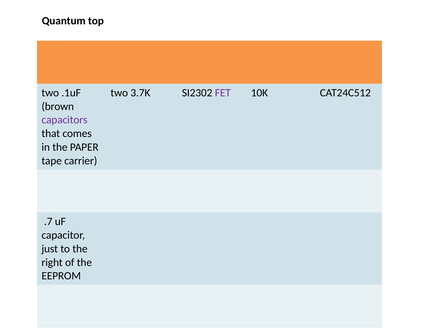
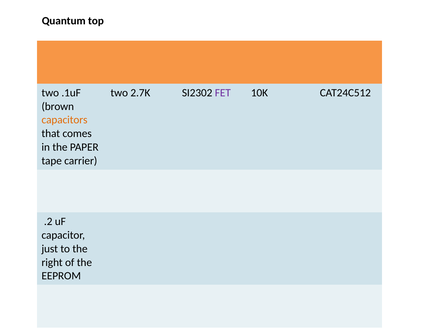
3.7K: 3.7K -> 2.7K (140, 93)
capacitors colour: purple -> orange (64, 120)
.7: .7 -> .2 (48, 221)
